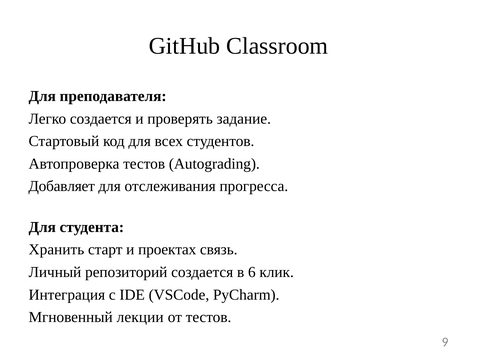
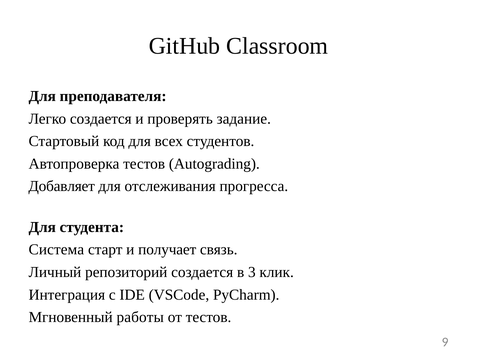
Хранить: Хранить -> Система (56, 249)
проектах: проектах -> получает (167, 249)
6: 6 -> 3 (252, 272)
лекции: лекции -> работы (140, 317)
